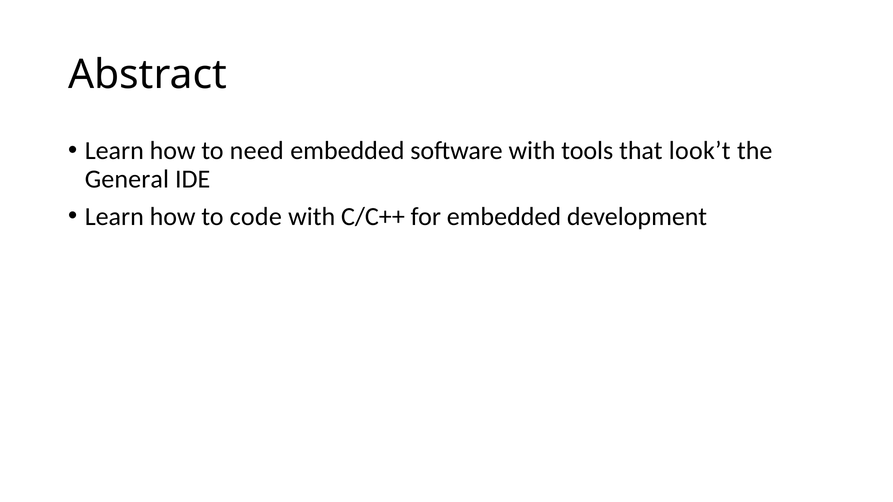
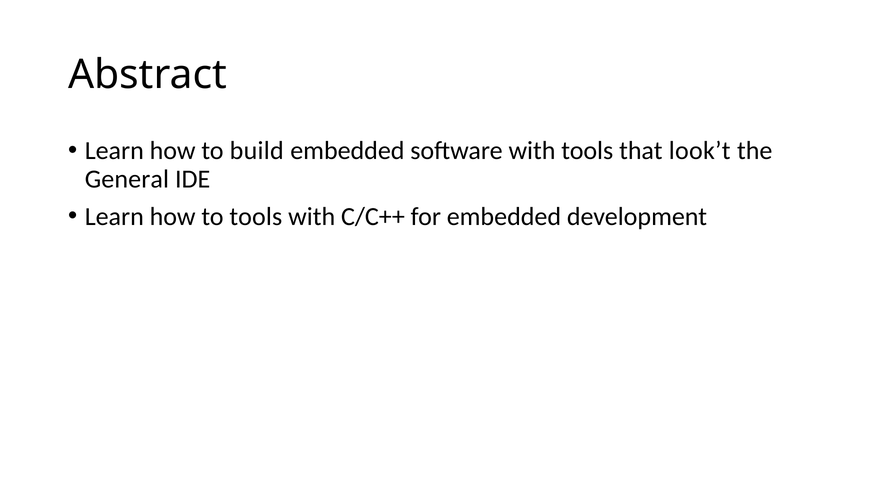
need: need -> build (257, 151)
to code: code -> tools (256, 217)
